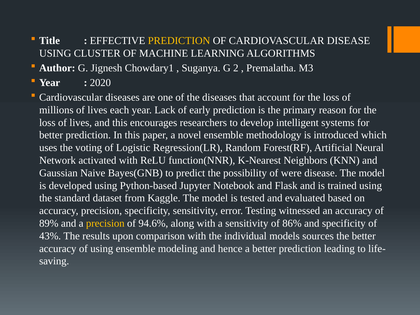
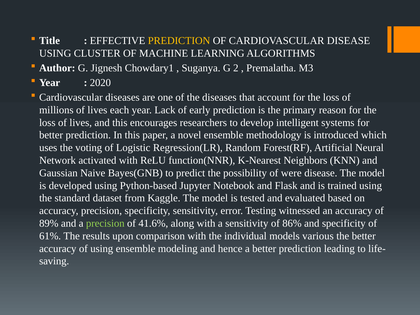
precision colour: yellow -> light green (105, 223)
94.6%: 94.6% -> 41.6% (153, 223)
43%: 43% -> 61% (50, 236)
sources: sources -> various (318, 236)
